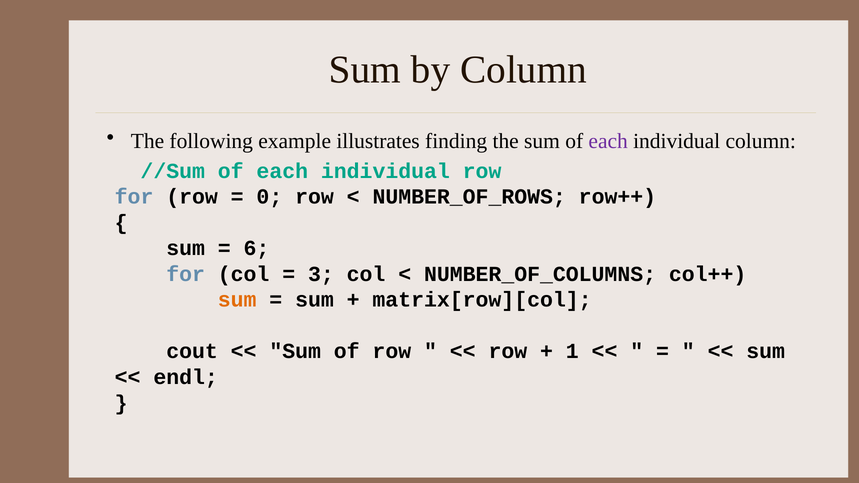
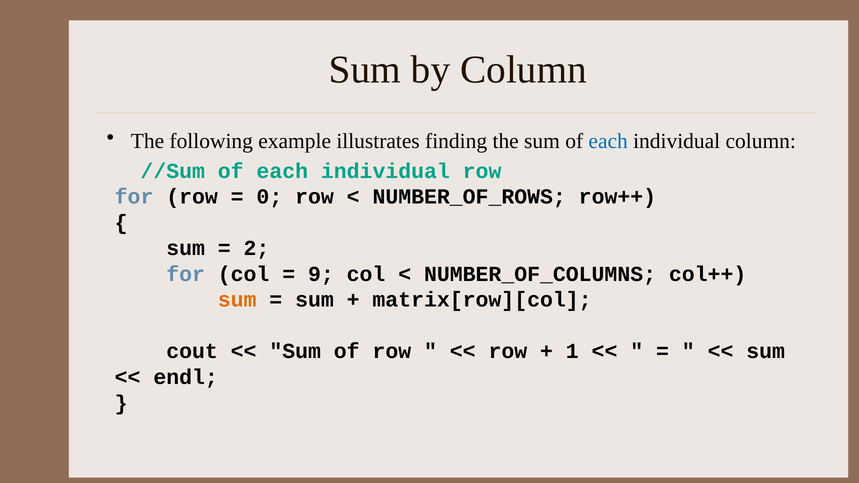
each colour: purple -> blue (608, 141)
6: 6 -> 2 (256, 248)
3: 3 -> 9 (321, 274)
